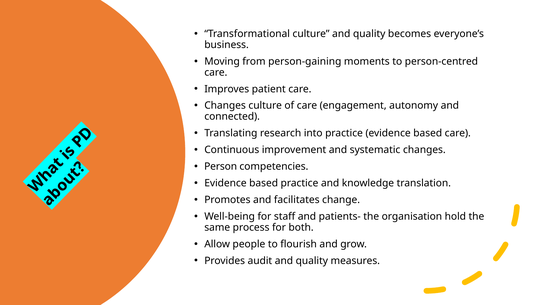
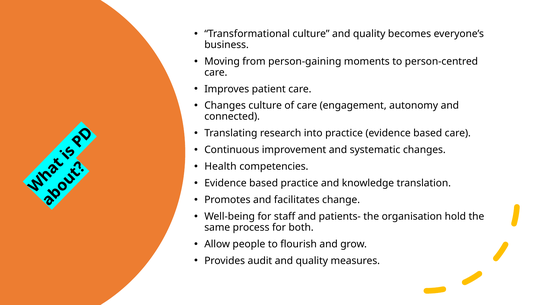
Person: Person -> Health (221, 166)
